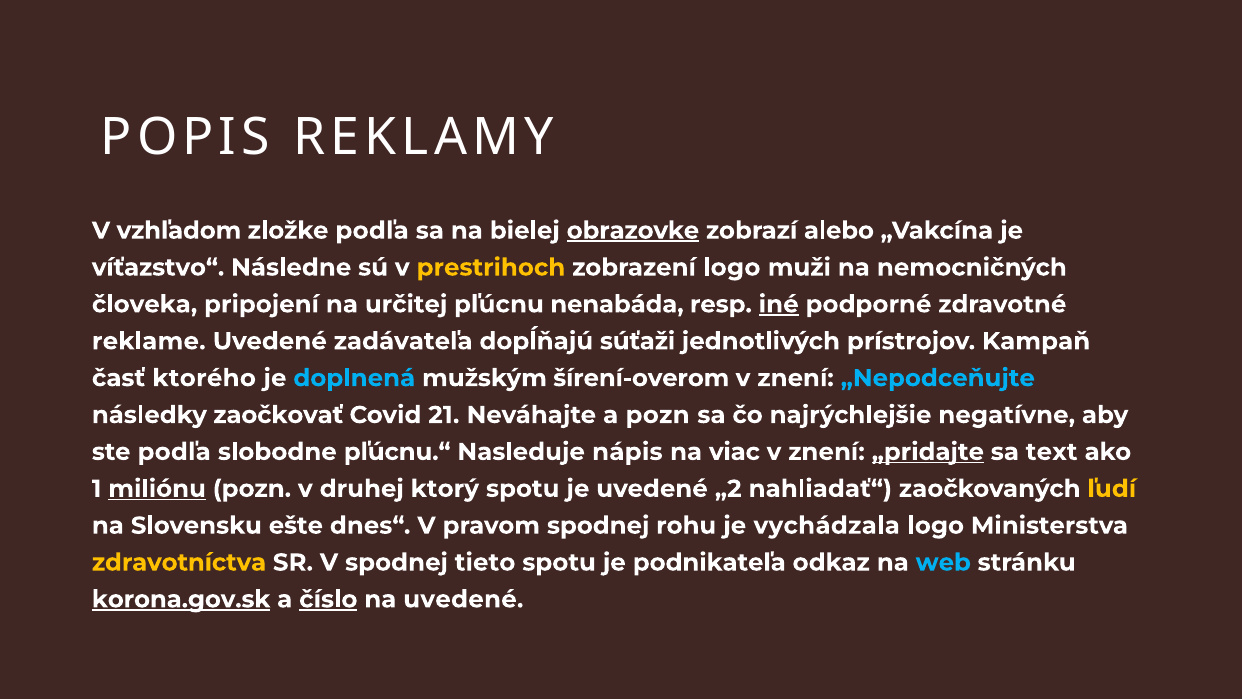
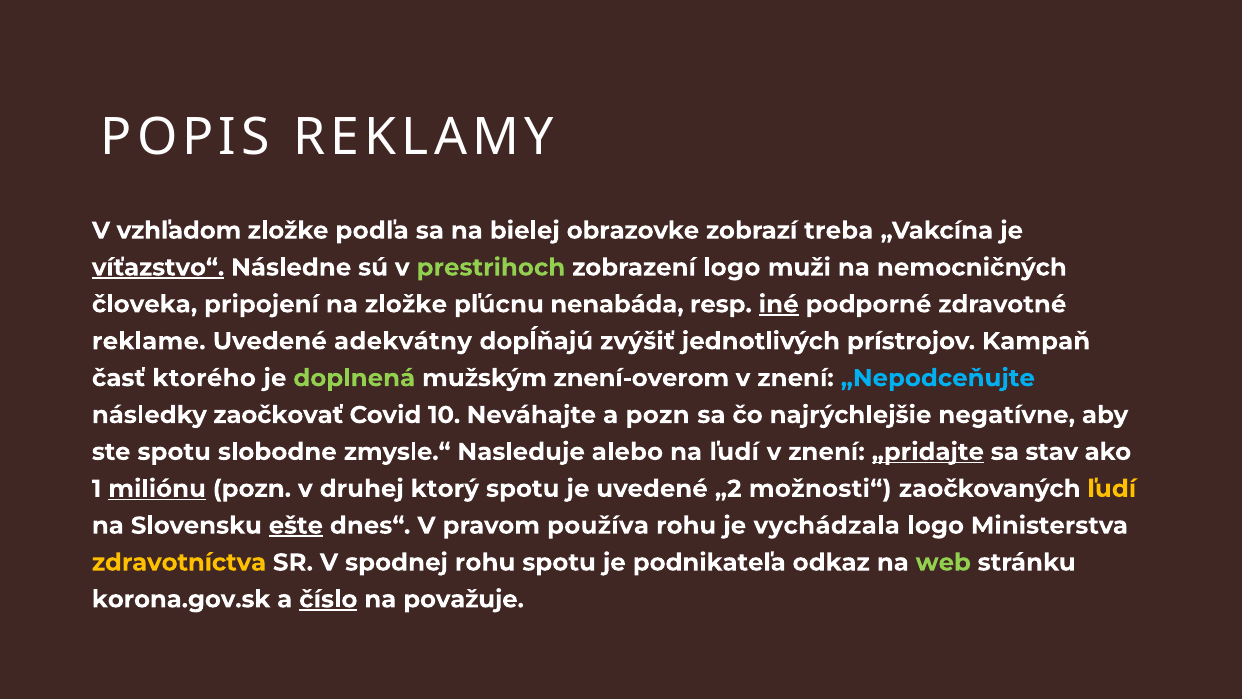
obrazovke underline: present -> none (633, 230)
alebo: alebo -> treba (839, 230)
víťazstvo“ underline: none -> present (158, 267)
prestrihoch colour: yellow -> light green (491, 267)
na určitej: určitej -> zložke (406, 304)
zadávateľa: zadávateľa -> adekvátny (403, 341)
súťaži: súťaži -> zvýšiť (637, 341)
doplnená colour: light blue -> light green (354, 378)
šírení-overom: šírení-overom -> znení-overom (641, 378)
21: 21 -> 10 (444, 415)
ste podľa: podľa -> spotu (174, 452)
pľúcnu.“: pľúcnu.“ -> zmysle.“ (397, 452)
nápis: nápis -> alebo (627, 452)
na viac: viac -> ľudí (734, 452)
text: text -> stav (1052, 452)
nahliadať“: nahliadať“ -> možnosti“ (820, 488)
ešte underline: none -> present (296, 525)
pravom spodnej: spodnej -> používa (598, 525)
spodnej tieto: tieto -> rohu (485, 562)
web colour: light blue -> light green (943, 562)
korona.gov.sk underline: present -> none (181, 599)
na uvedené: uvedené -> považuje (464, 599)
